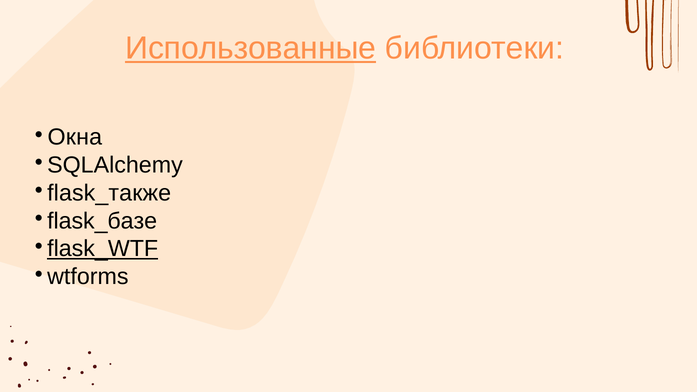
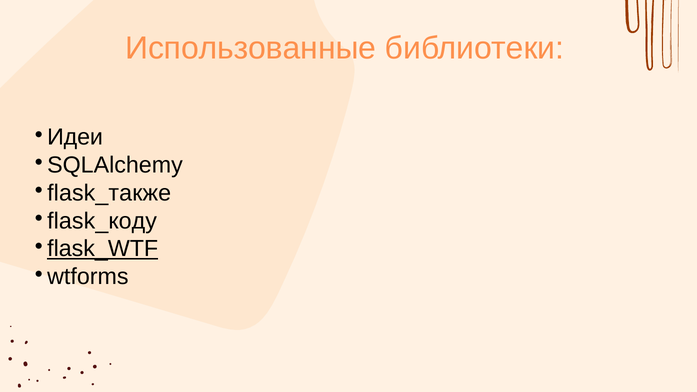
Использованные underline: present -> none (251, 48)
Окна: Окна -> Идеи (75, 137)
flask_базе: flask_базе -> flask_коду (102, 221)
